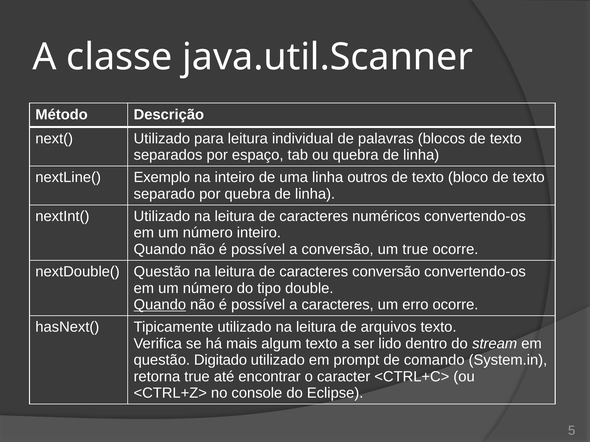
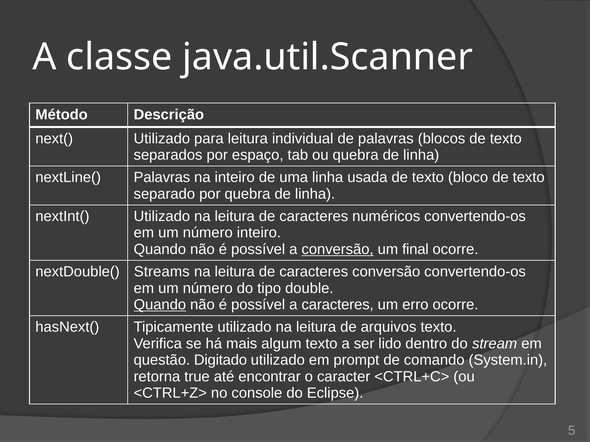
nextLine( Exemplo: Exemplo -> Palavras (162, 178)
outros: outros -> usada (367, 178)
conversão underline: none -> present (338, 250)
um true: true -> final (415, 250)
nextDouble( Questão: Questão -> Streams (162, 272)
